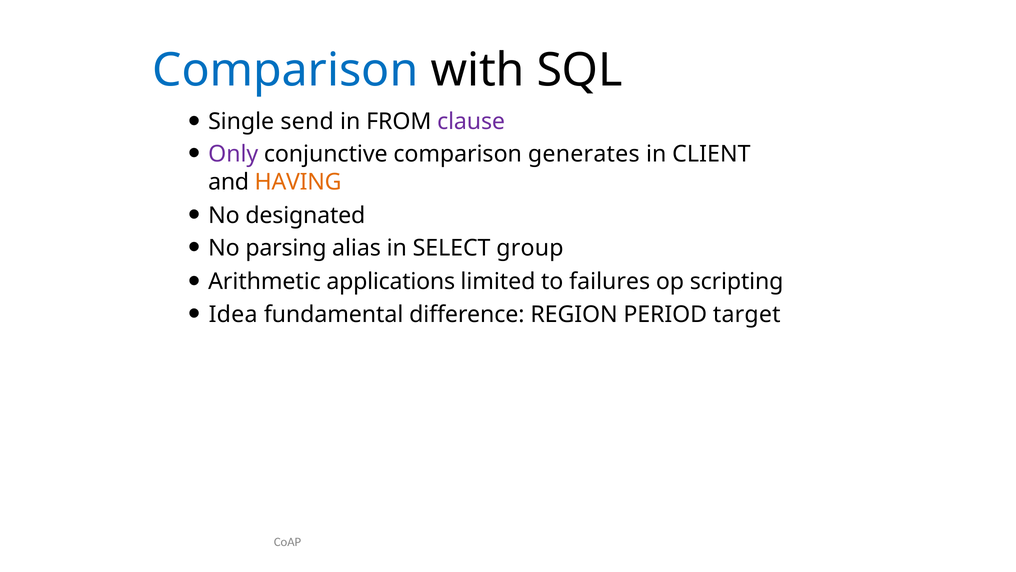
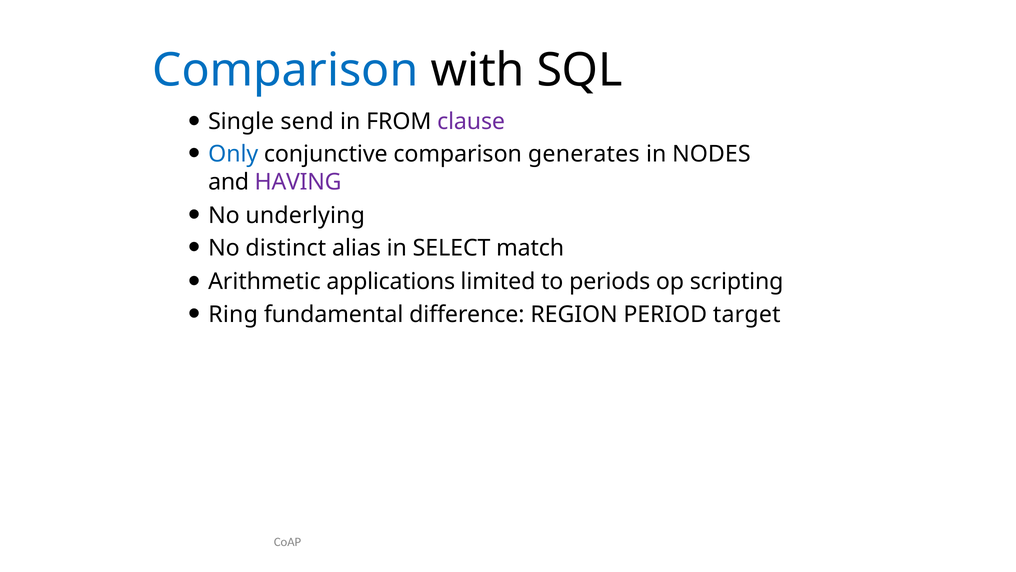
Only colour: purple -> blue (233, 154)
CLIENT: CLIENT -> NODES (711, 154)
HAVING colour: orange -> purple (298, 182)
designated: designated -> underlying (305, 215)
parsing: parsing -> distinct (286, 248)
group: group -> match (530, 248)
failures: failures -> periods (610, 282)
Idea: Idea -> Ring (233, 314)
